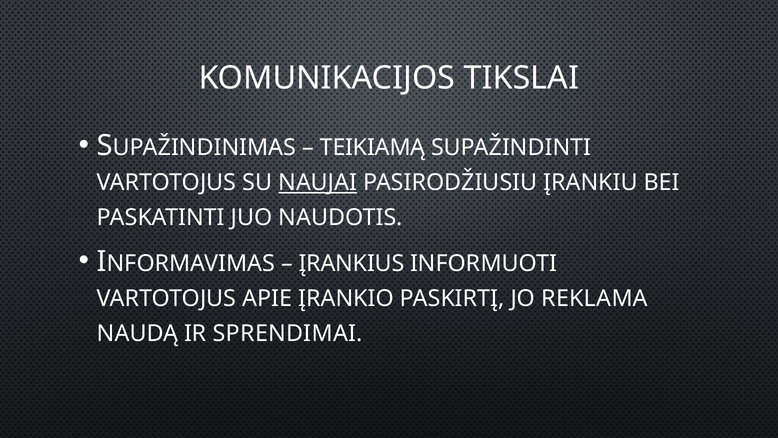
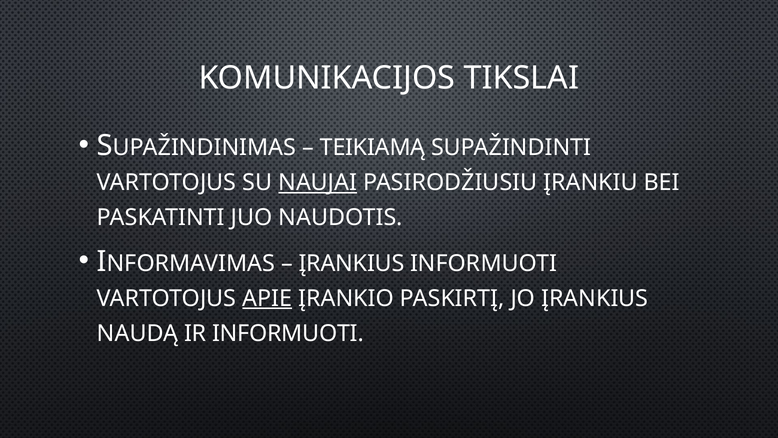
APIE underline: none -> present (267, 298)
JO REKLAMA: REKLAMA -> ĮRANKIUS (595, 298)
IR SPRENDIMAI: SPRENDIMAI -> INFORMUOTI (288, 333)
